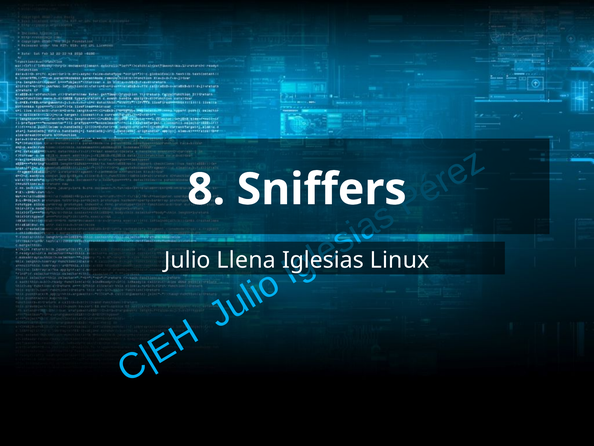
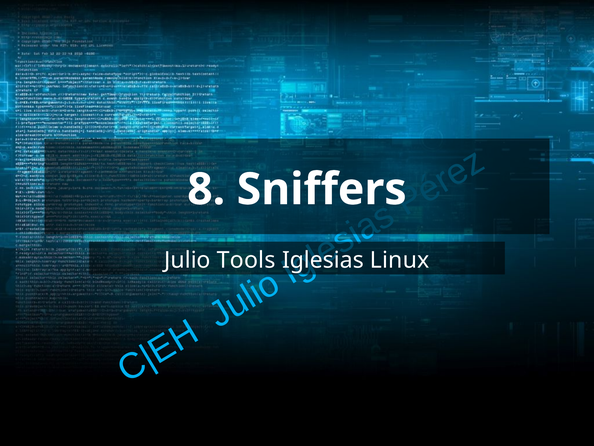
Llena: Llena -> Tools (246, 260)
